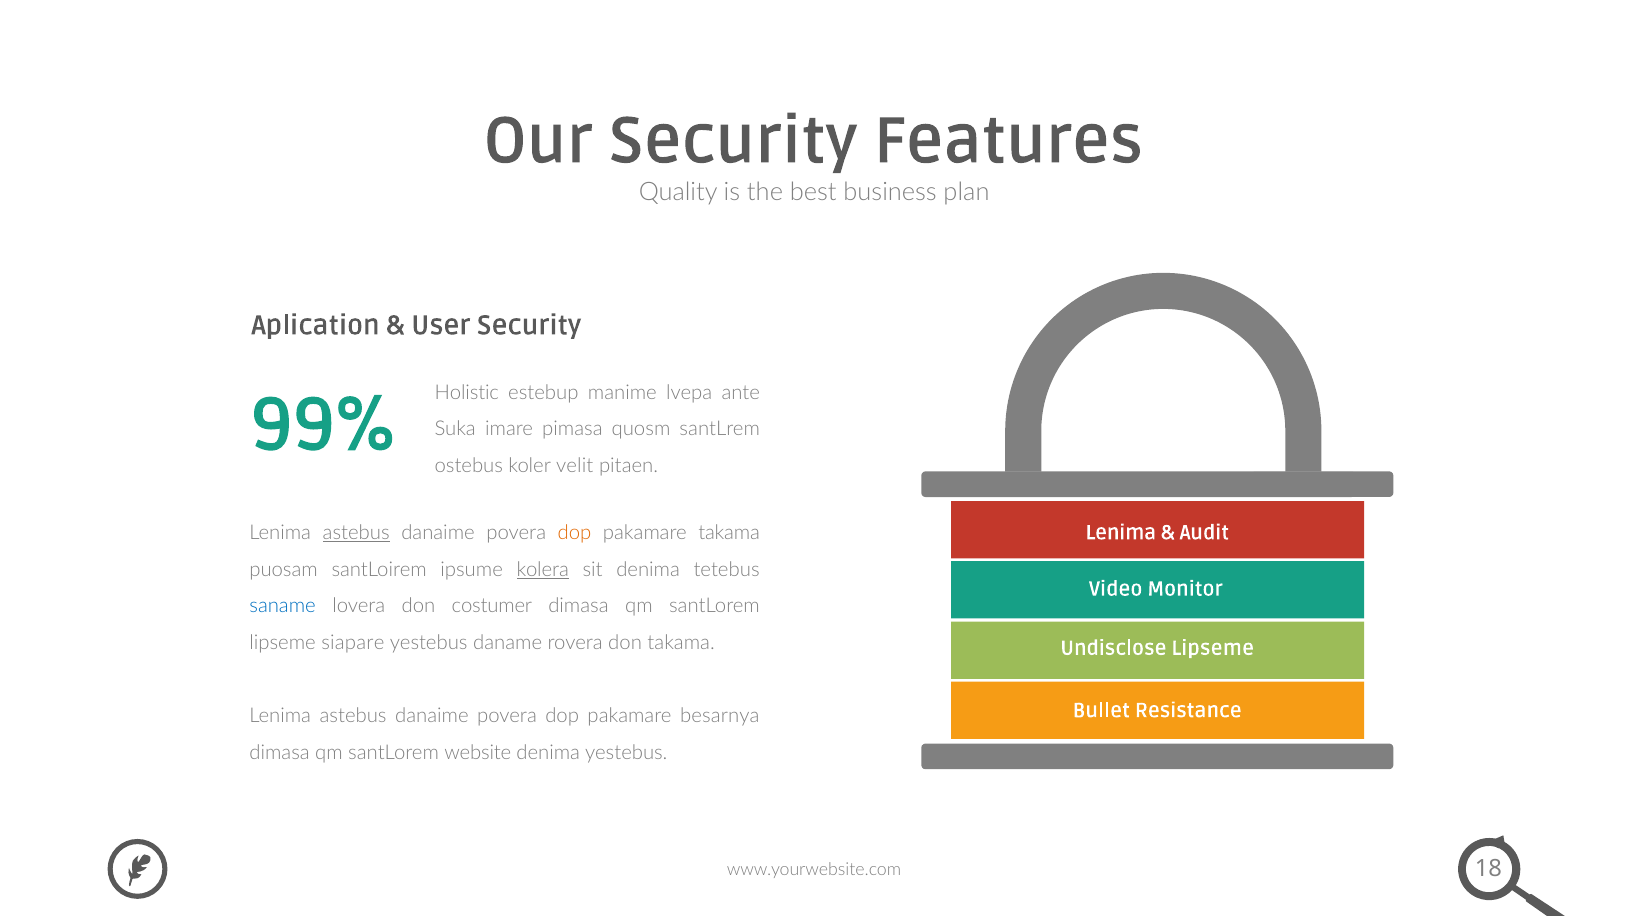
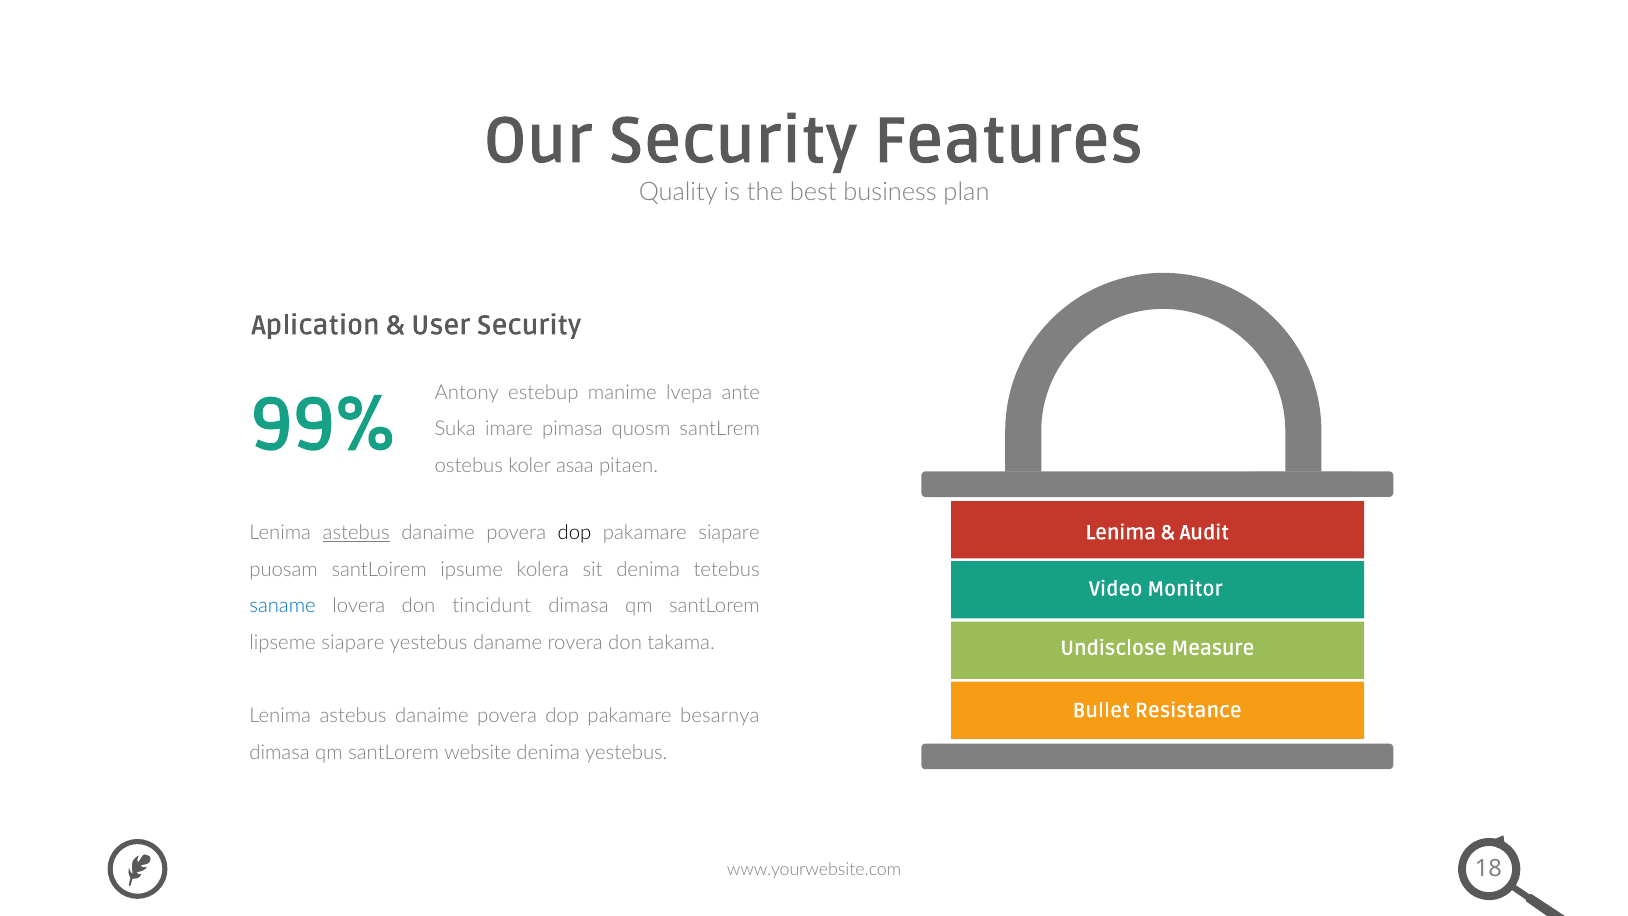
Holistic: Holistic -> Antony (467, 392)
velit: velit -> asaa (575, 466)
dop colour: orange -> black (574, 533)
pakamare takama: takama -> siapare (729, 533)
kolera underline: present -> none (543, 569)
costumer: costumer -> tincidunt (492, 606)
Undisclose Lipseme: Lipseme -> Measure (1213, 648)
